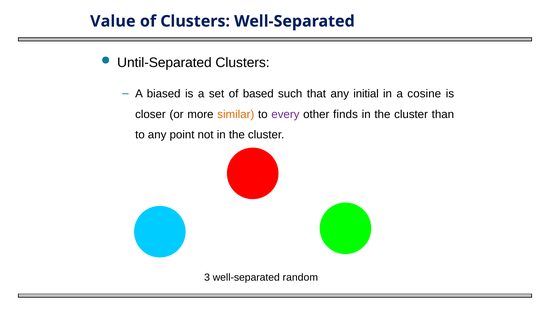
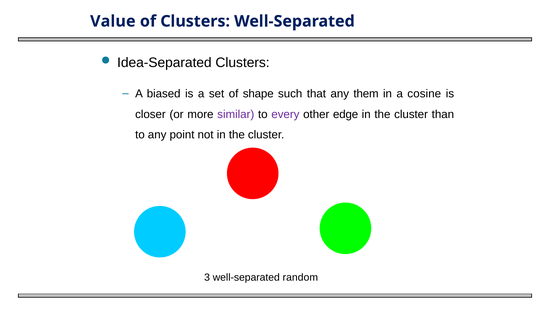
Until-Separated: Until-Separated -> Idea-Separated (164, 63)
based: based -> shape (258, 94)
initial: initial -> them (366, 94)
similar colour: orange -> purple (236, 114)
finds: finds -> edge (346, 114)
